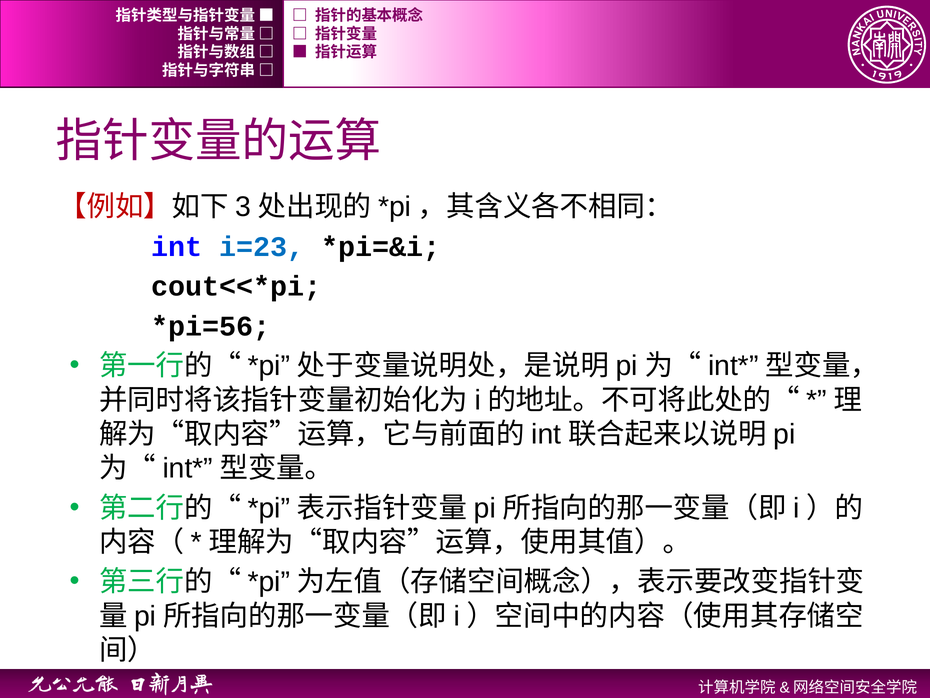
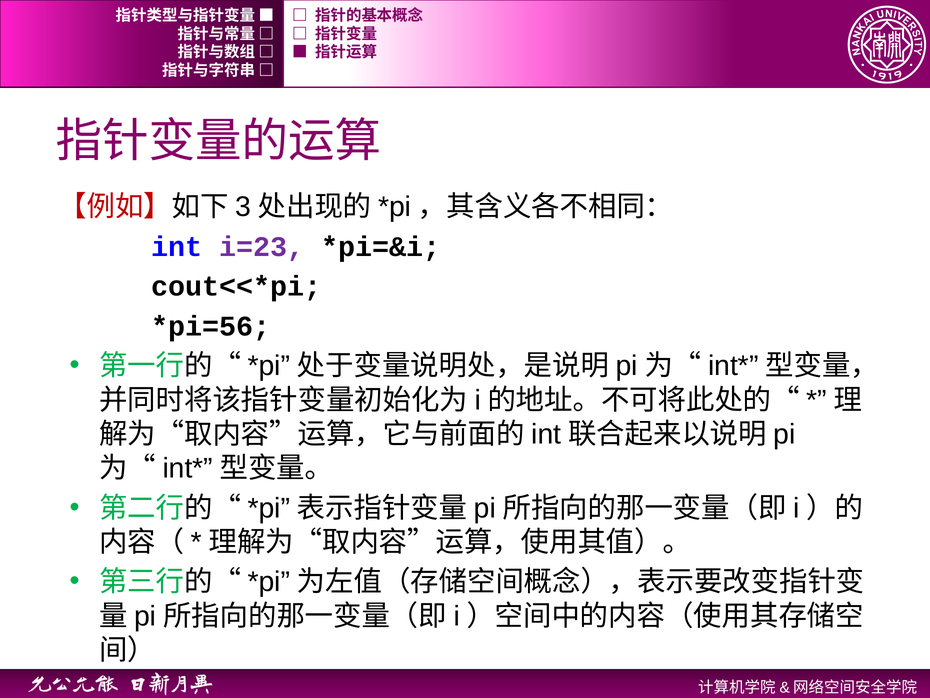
i=23 colour: blue -> purple (262, 246)
